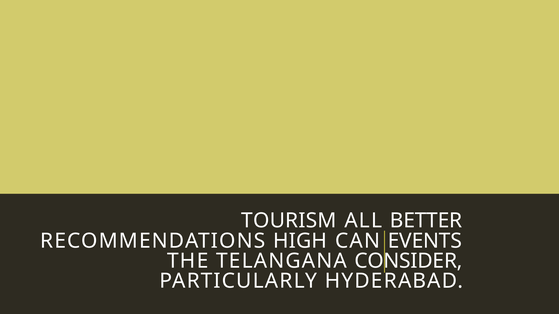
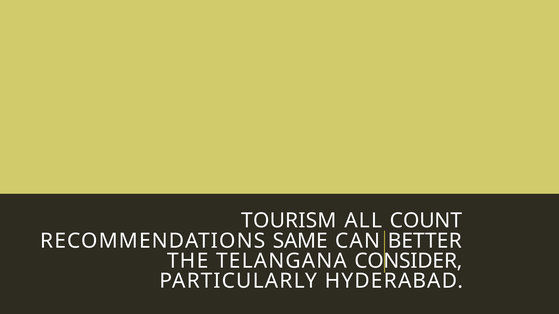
BETTER: BETTER -> COUNT (426, 221)
HIGH: HIGH -> SAME (300, 241)
EVENTS: EVENTS -> BETTER (425, 241)
